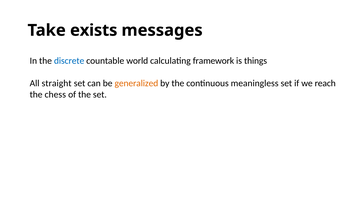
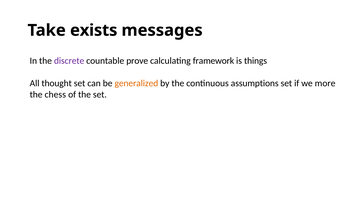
discrete colour: blue -> purple (69, 61)
world: world -> prove (137, 61)
straight: straight -> thought (57, 83)
meaningless: meaningless -> assumptions (255, 83)
reach: reach -> more (325, 83)
